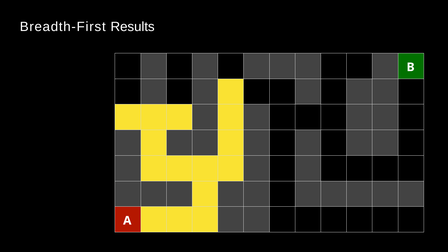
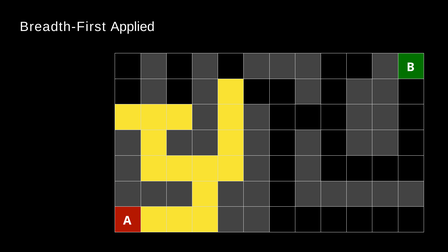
Results: Results -> Applied (133, 27)
